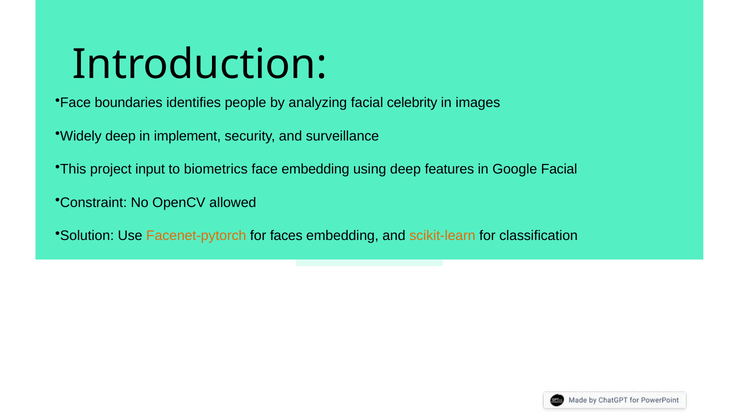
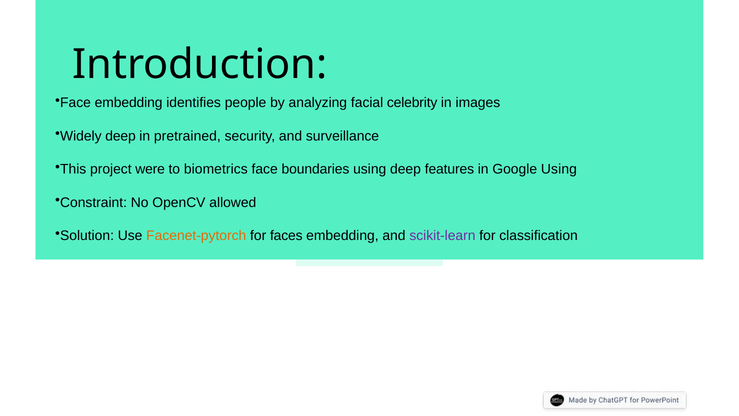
Face boundaries: boundaries -> embedding (129, 103)
implement: implement -> pretrained (187, 136)
input: input -> were (150, 169)
face embedding: embedding -> boundaries (315, 169)
Google Facial: Facial -> Using (559, 169)
scikit-learn colour: orange -> purple (442, 236)
